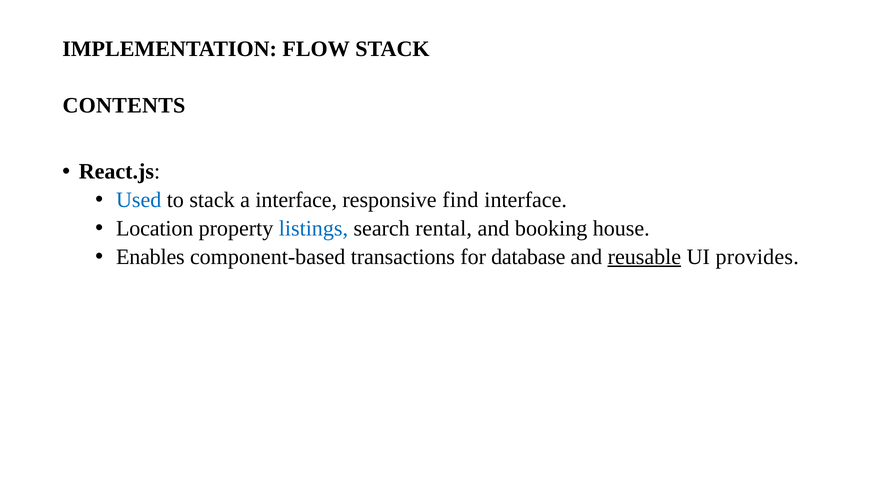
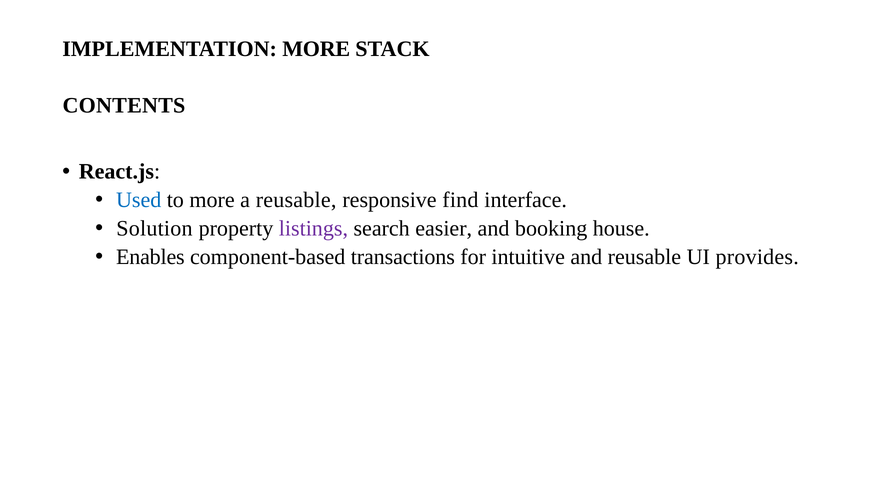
IMPLEMENTATION FLOW: FLOW -> MORE (316, 49)
to stack: stack -> more (212, 200)
a interface: interface -> reusable (296, 200)
Location: Location -> Solution (154, 229)
listings colour: blue -> purple (313, 229)
rental: rental -> easier (444, 229)
database: database -> intuitive (528, 257)
reusable underline: present -> none (644, 257)
